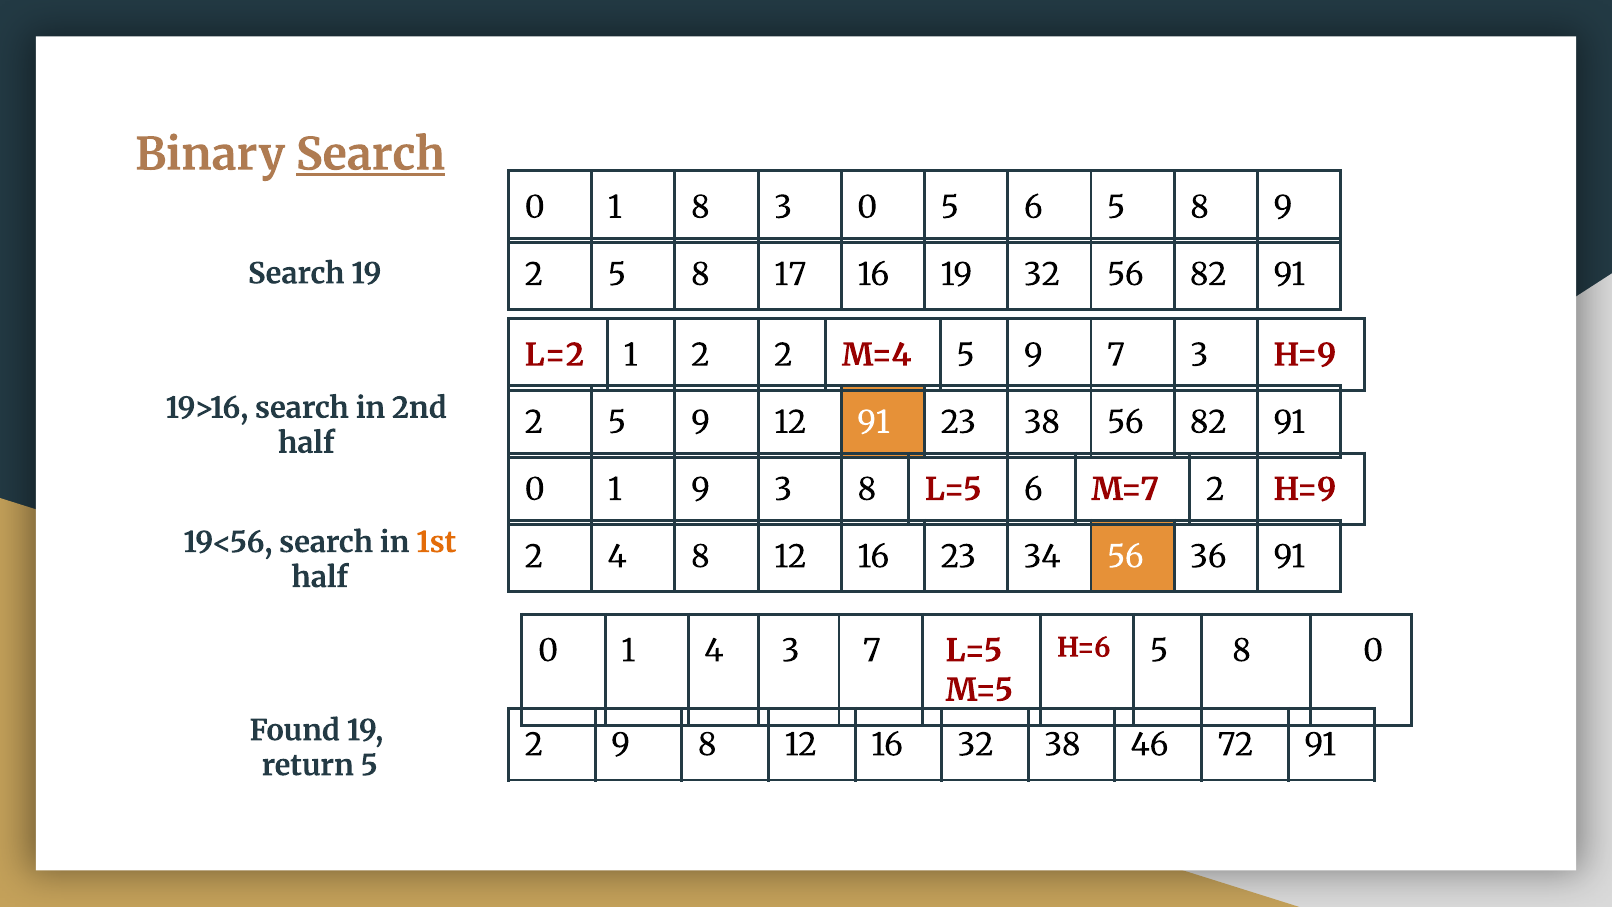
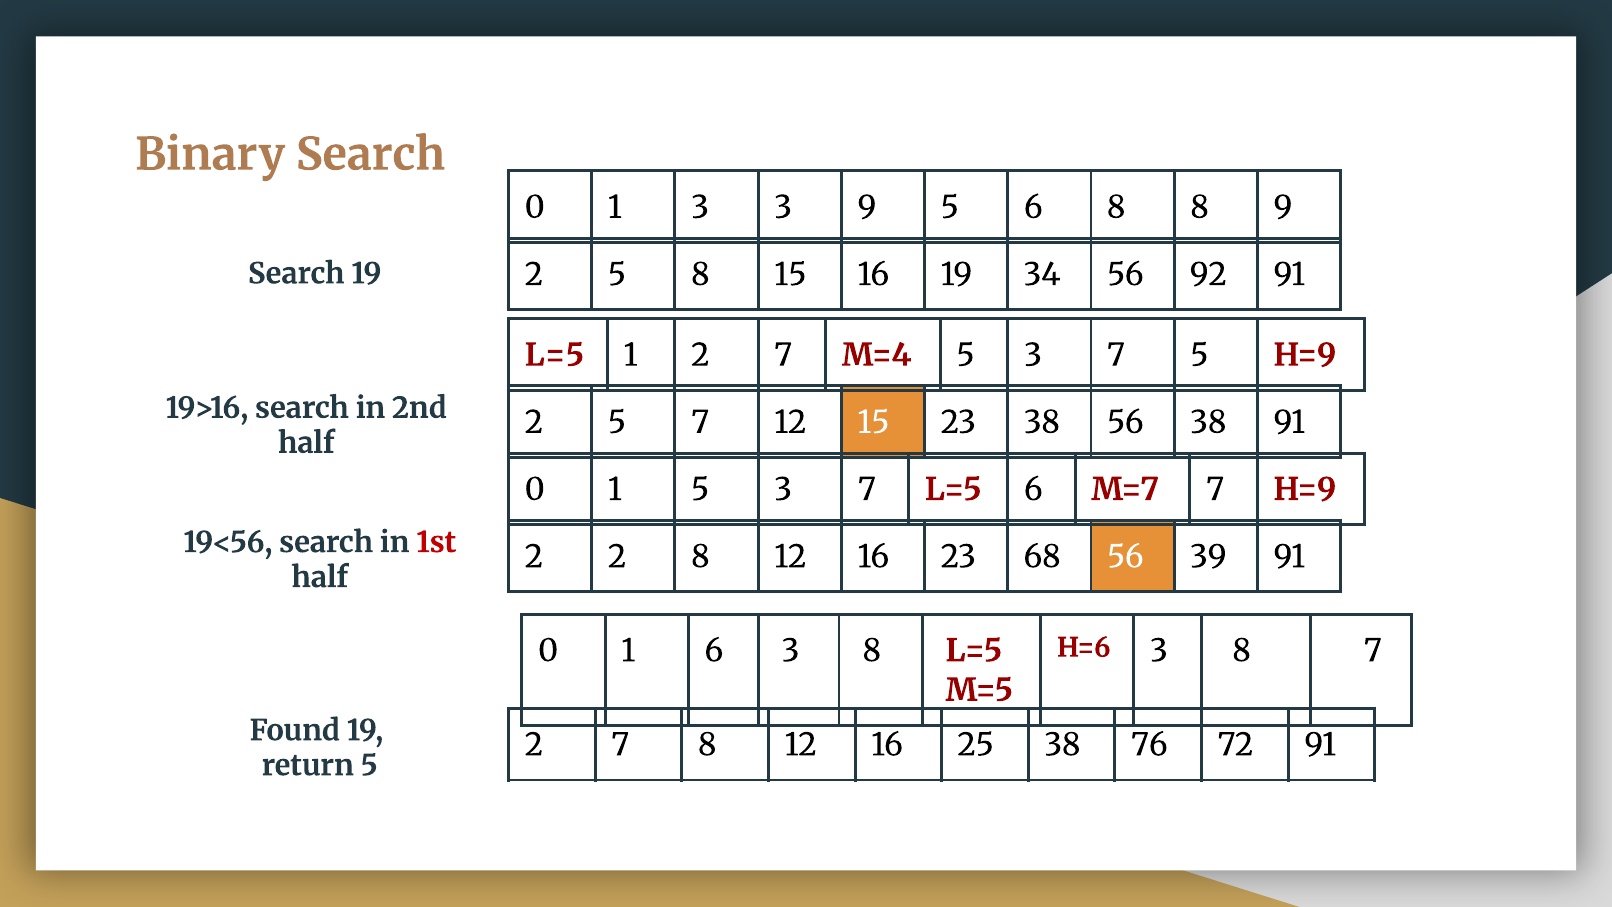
Search underline: present -> none (370, 155)
1 8: 8 -> 3 (700, 207)
3 0: 0 -> 9 (867, 207)
6 5: 5 -> 8 (1116, 207)
8 17: 17 -> 15 (790, 275)
19 32: 32 -> 34 (1042, 275)
82: 82 -> 92 (1208, 275)
L=2: L=2 -> L=5 (554, 355)
1 2 2: 2 -> 7 (783, 355)
M=4 5 9: 9 -> 3 (1033, 355)
7 3: 3 -> 5 (1199, 355)
2 5 9: 9 -> 7 (700, 422)
12 91: 91 -> 15 (873, 422)
38 56 82: 82 -> 38 (1208, 422)
1 9: 9 -> 5 (700, 490)
8: 8 -> 7 (867, 490)
M=7 2: 2 -> 7 (1215, 490)
1st colour: orange -> red (436, 542)
2 4: 4 -> 2 (617, 557)
34: 34 -> 68 (1042, 557)
36: 36 -> 39 (1208, 557)
H=6 5: 5 -> 3 (1159, 651)
8 0: 0 -> 7 (1373, 651)
1 4: 4 -> 6 (714, 651)
7: 7 -> 8 (872, 651)
9: 9 -> 7 (620, 745)
16 32: 32 -> 25 (976, 745)
46: 46 -> 76 (1149, 745)
